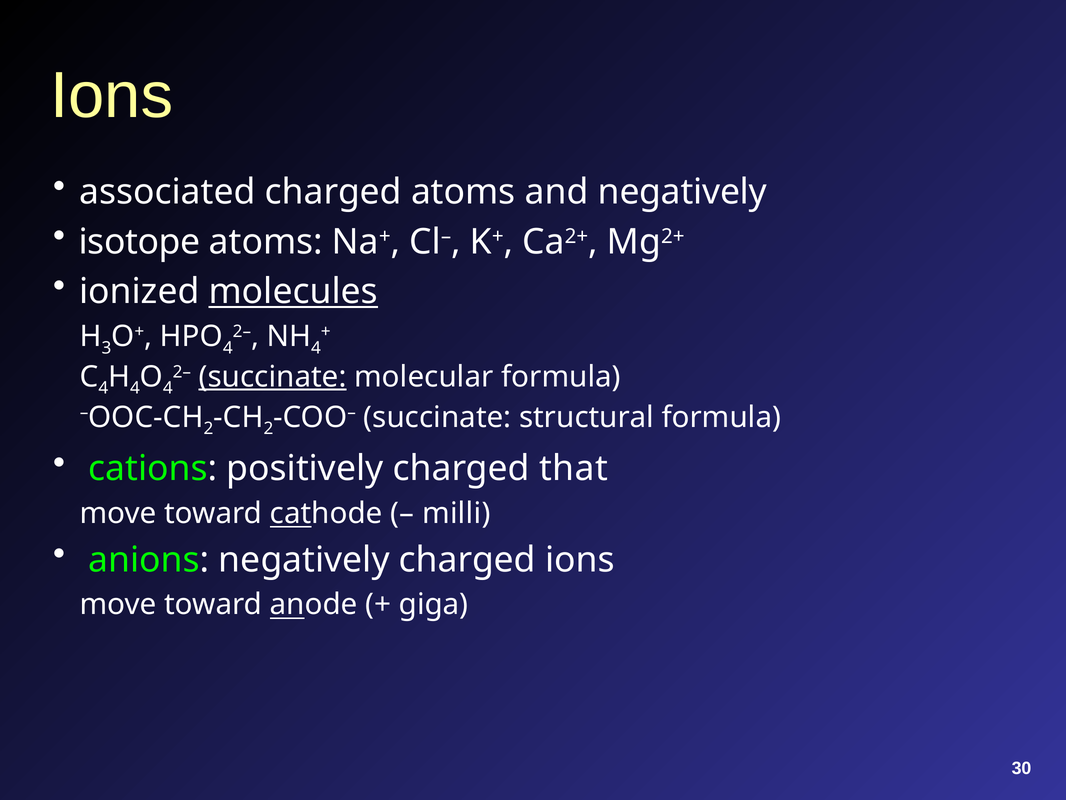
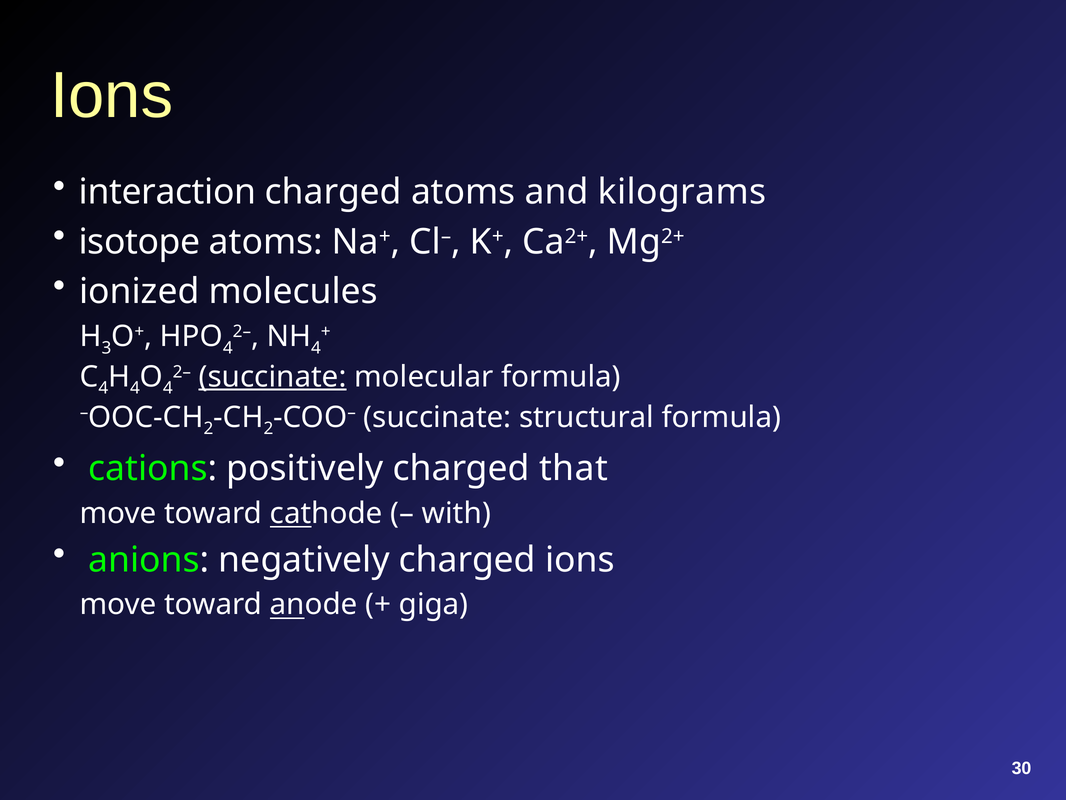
associated: associated -> interaction (168, 192)
and negatively: negatively -> kilograms (682, 192)
molecules underline: present -> none (293, 292)
milli: milli -> with (456, 513)
